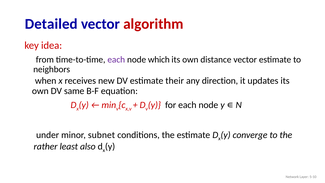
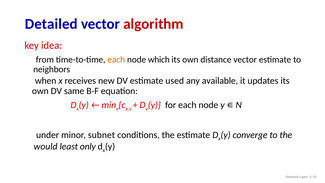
each colour: purple -> orange (116, 59)
their: their -> used (175, 81)
direction: direction -> available (220, 81)
rather: rather -> would (46, 146)
also: also -> only (88, 146)
